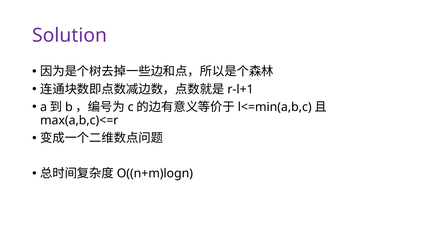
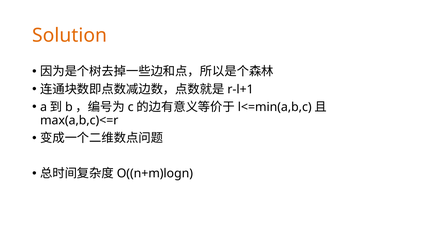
Solution colour: purple -> orange (70, 35)
